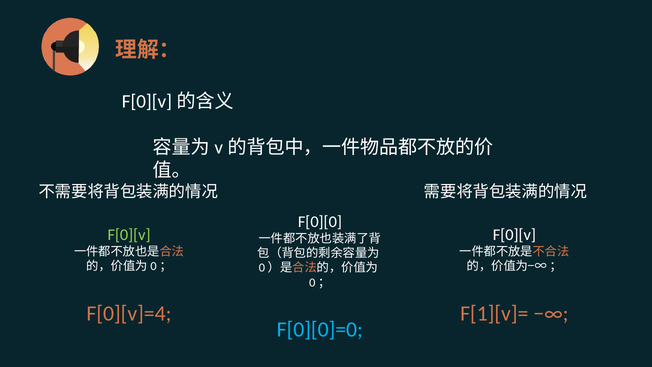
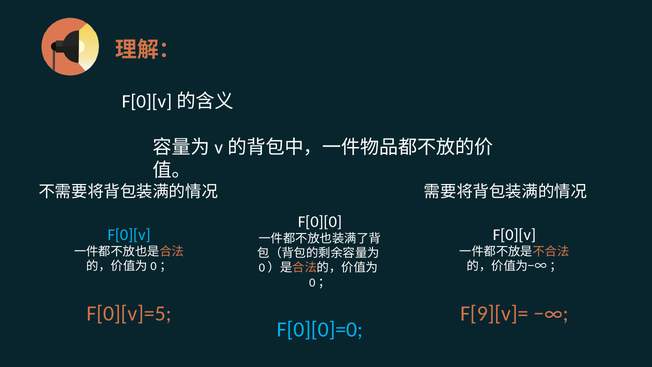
F[0][v colour: light green -> light blue (129, 235)
F[0][v]=4: F[0][v]=4 -> F[0][v]=5 (129, 313)
F[1][v]=: F[1][v]= -> F[9][v]= (494, 313)
